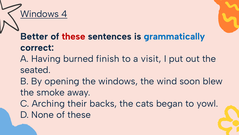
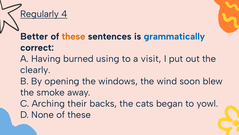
Windows: Windows -> Regularly (40, 14)
these colour: red -> orange (73, 36)
finish: finish -> using (108, 59)
seated: seated -> clearly (35, 70)
